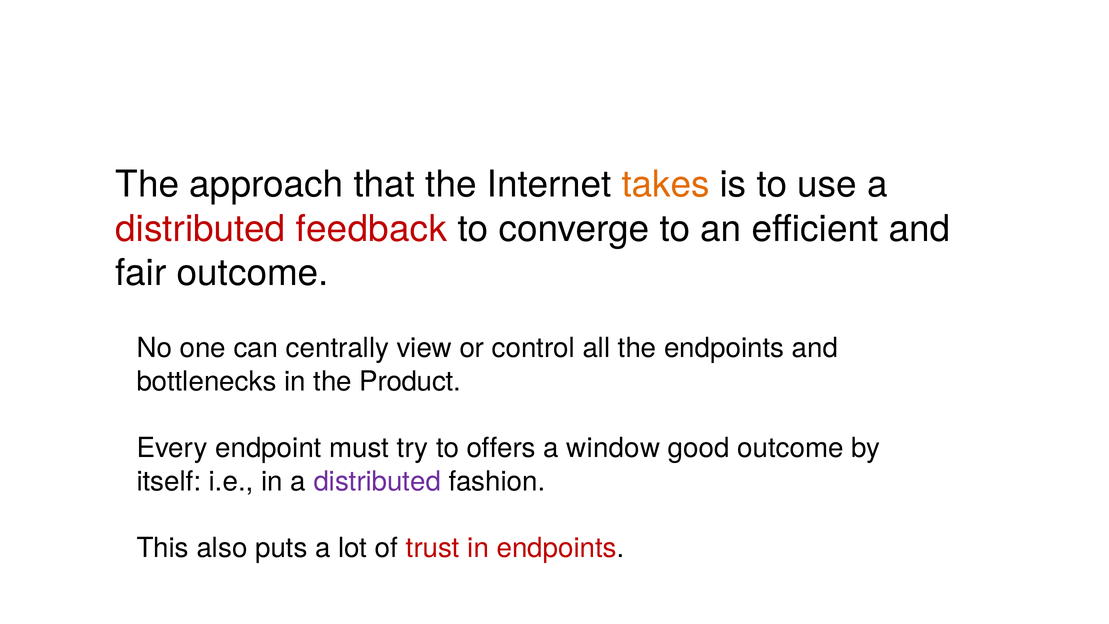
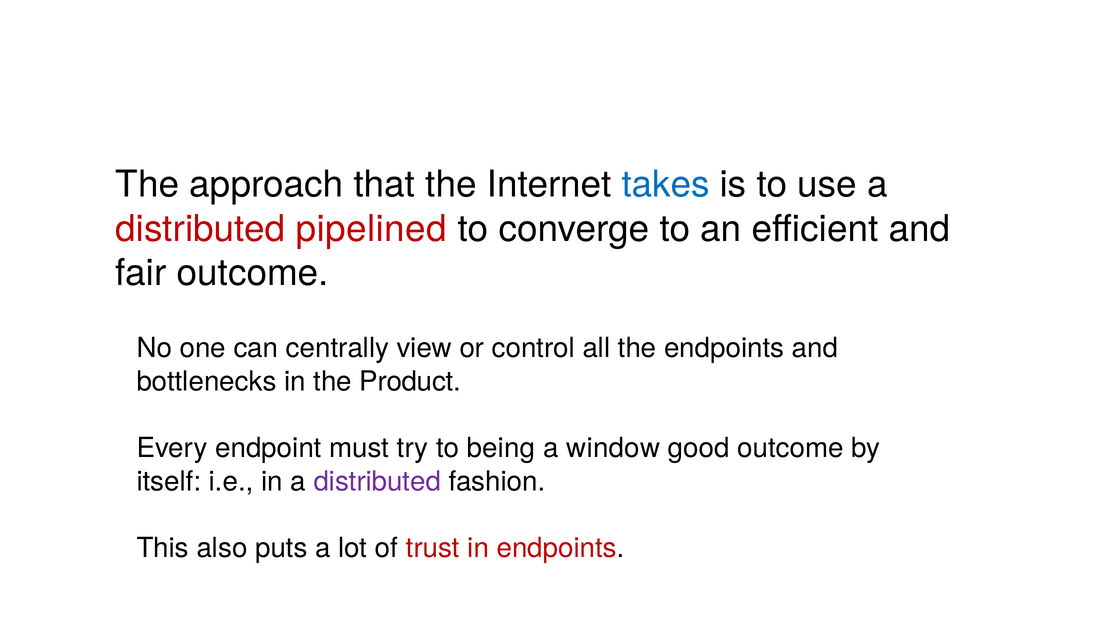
takes colour: orange -> blue (666, 184)
feedback: feedback -> pipelined (371, 229)
offers: offers -> being (501, 448)
